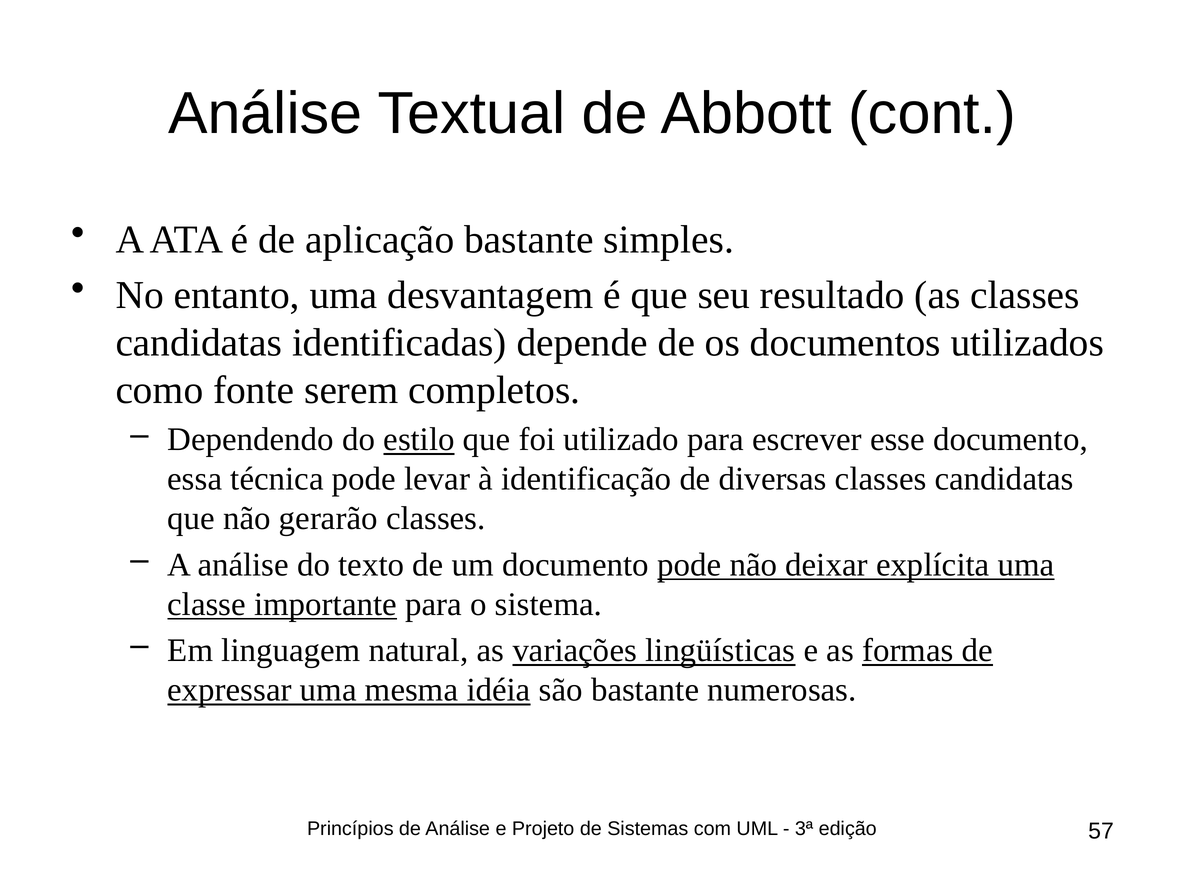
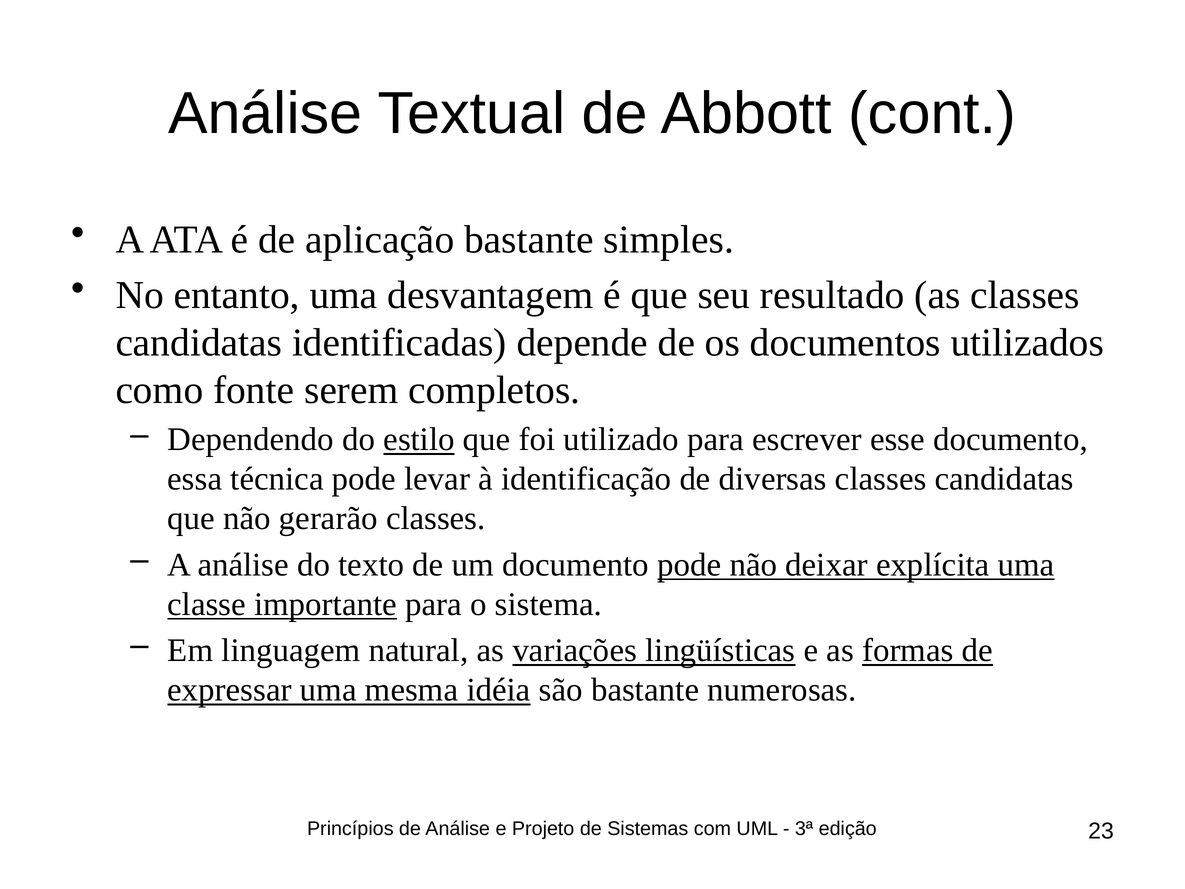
57: 57 -> 23 (1101, 831)
